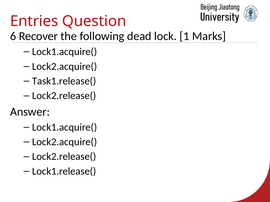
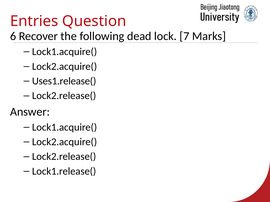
1: 1 -> 7 (184, 36)
Task1.release(: Task1.release( -> Uses1.release( (64, 81)
